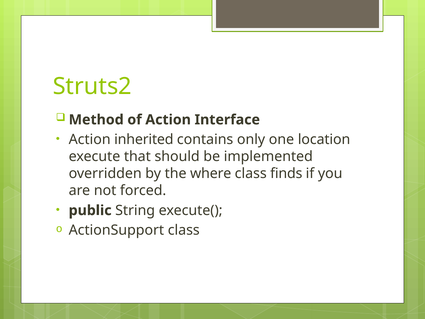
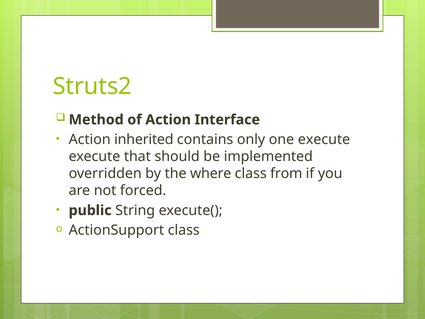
one location: location -> execute (324, 139)
finds: finds -> from (286, 173)
